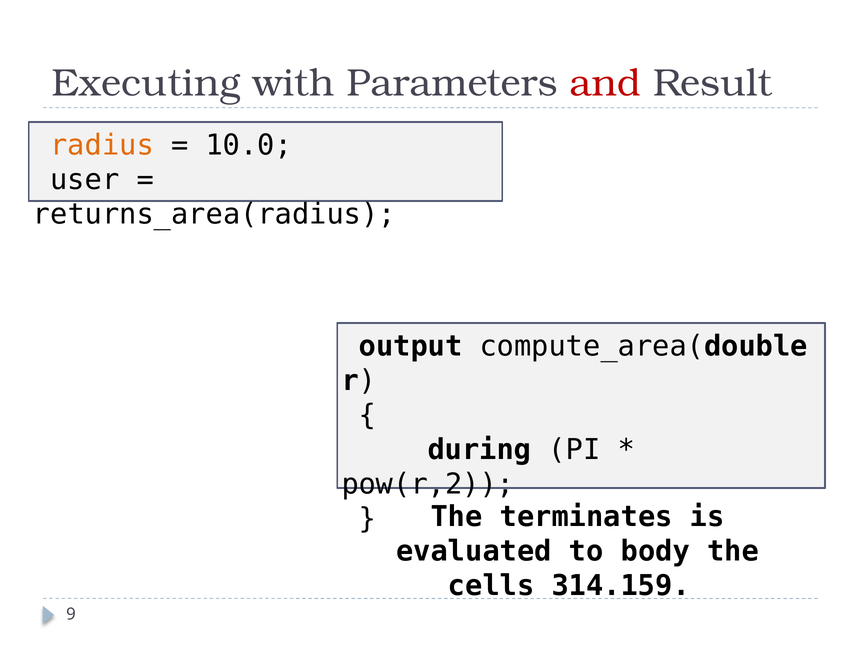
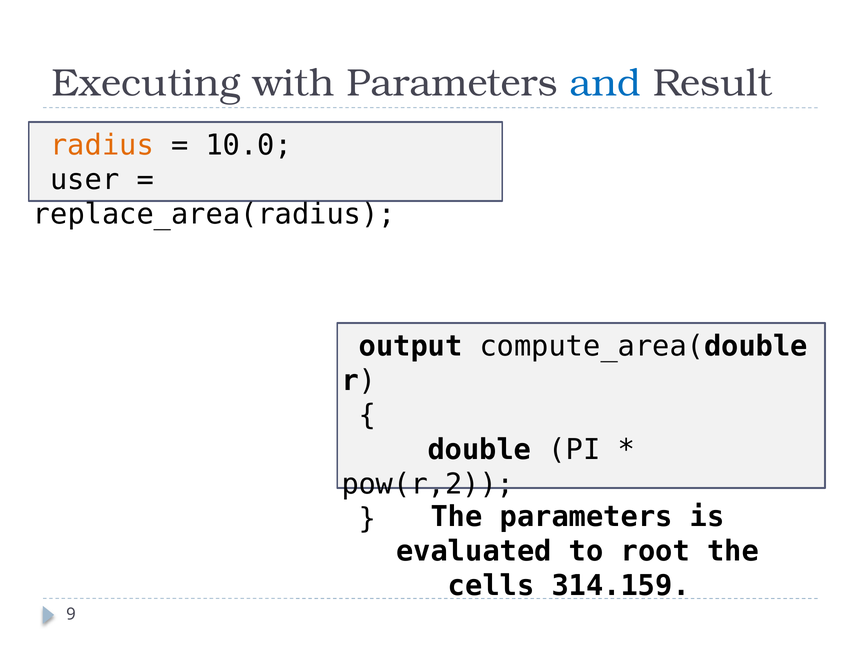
and colour: red -> blue (605, 83)
returns_area(radius: returns_area(radius -> replace_area(radius (214, 214)
during: during -> double (479, 450)
The terminates: terminates -> parameters (586, 516)
body: body -> root (655, 551)
